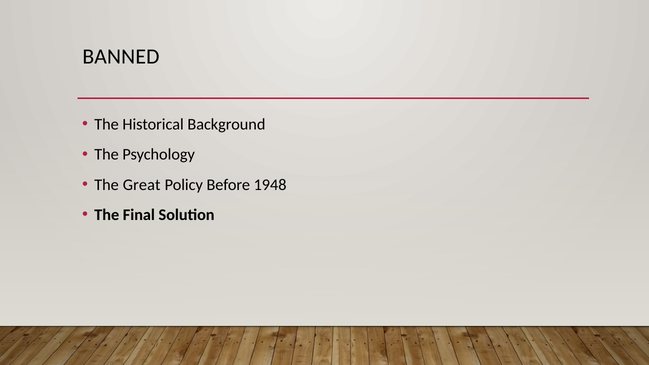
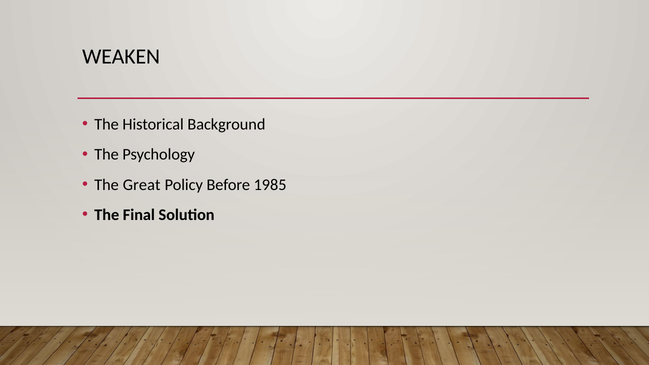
BANNED: BANNED -> WEAKEN (121, 57)
1948: 1948 -> 1985 (270, 185)
